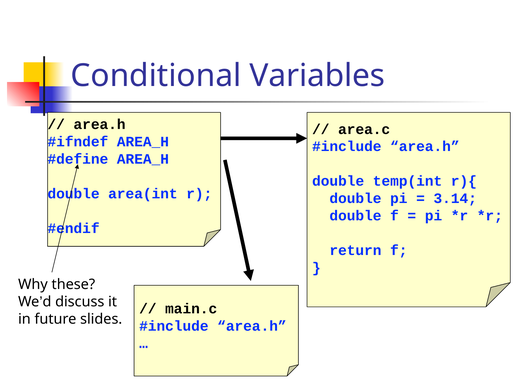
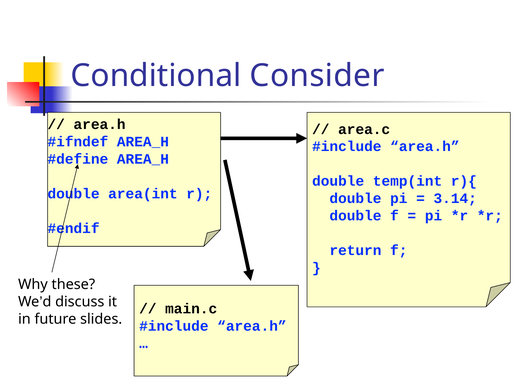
Variables: Variables -> Consider (317, 76)
